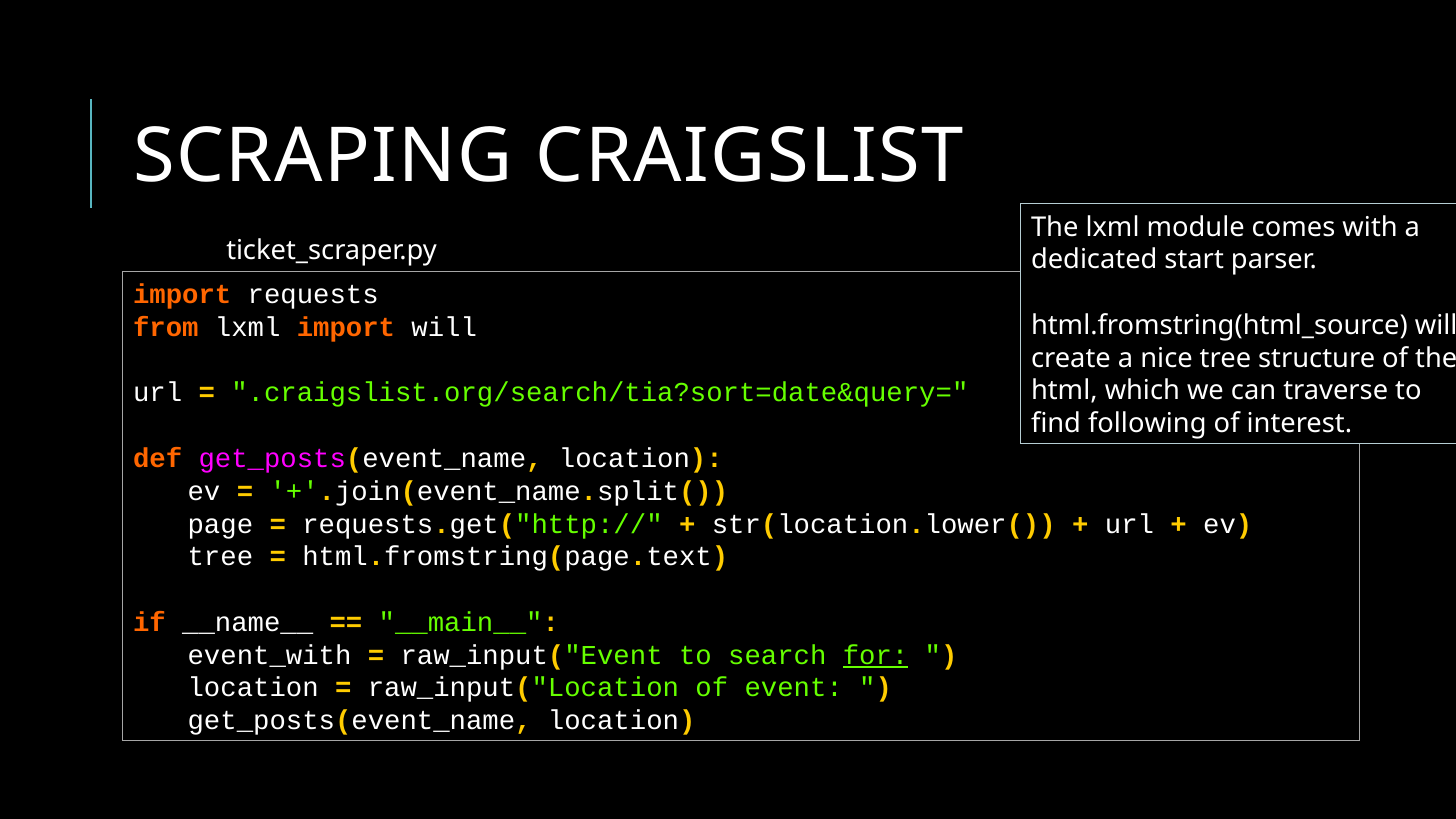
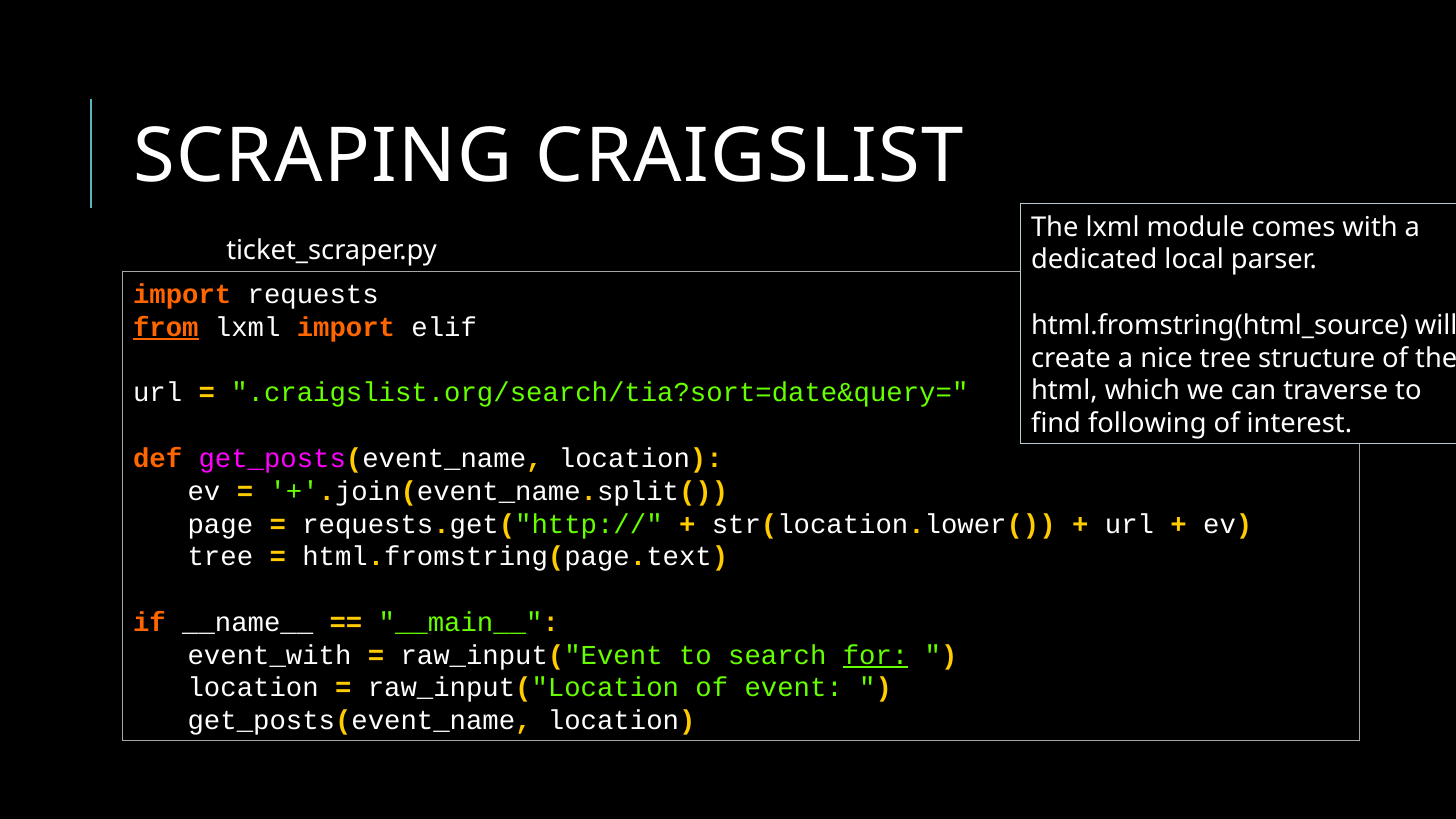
start: start -> local (1194, 260)
from underline: none -> present (166, 327)
import will: will -> elif (444, 327)
